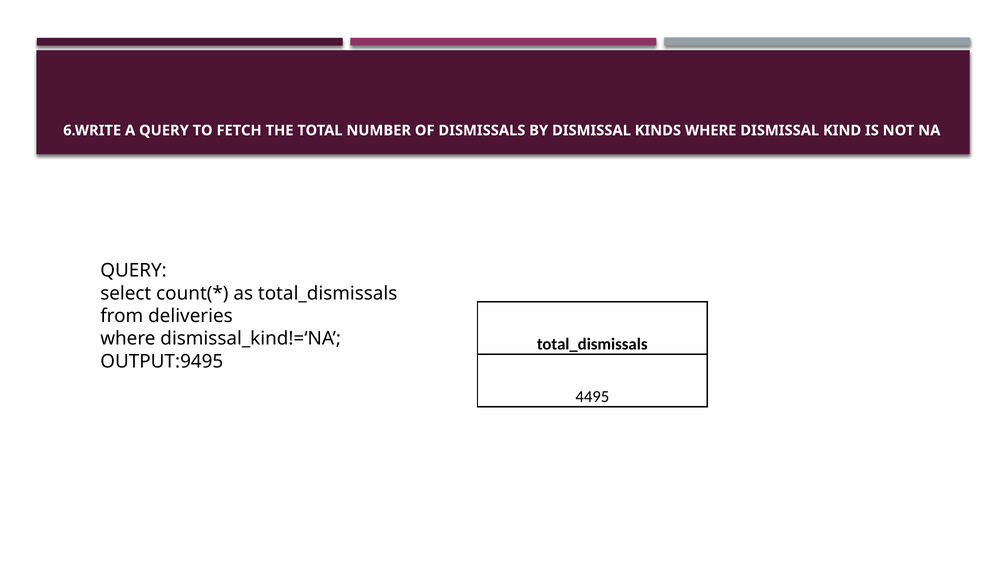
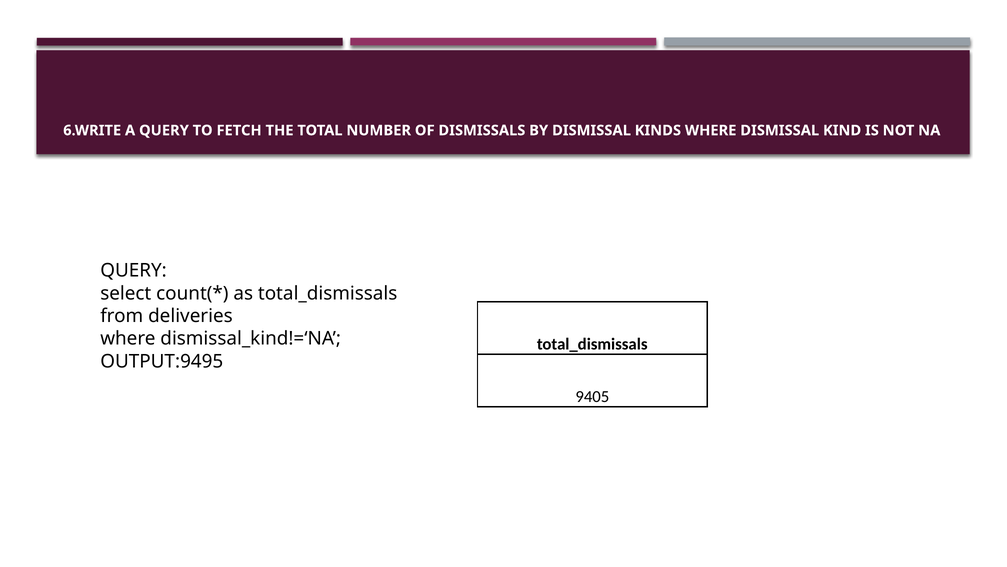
4495: 4495 -> 9405 (592, 396)
